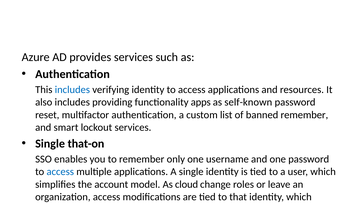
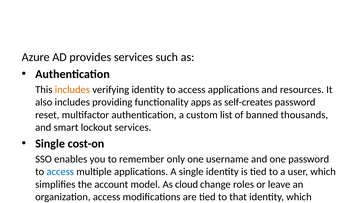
includes colour: blue -> orange (72, 90)
self-known: self-known -> self-creates (248, 102)
banned remember: remember -> thousands (304, 115)
that-on: that-on -> cost-on (86, 144)
